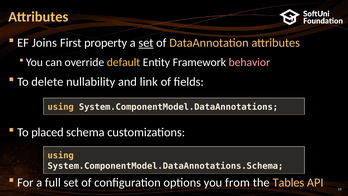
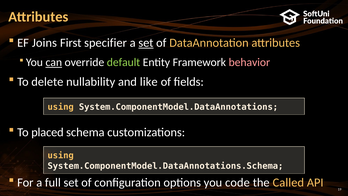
property: property -> specifier (106, 43)
can underline: none -> present (54, 62)
default colour: yellow -> light green (124, 62)
link: link -> like (149, 82)
from: from -> code (237, 182)
Tables: Tables -> Called (288, 182)
